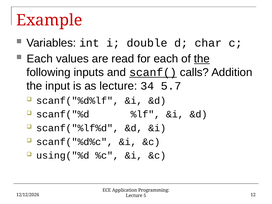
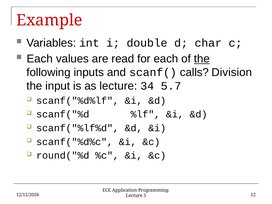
scanf( underline: present -> none (153, 72)
Addition: Addition -> Division (232, 72)
using("%d: using("%d -> round("%d (63, 156)
